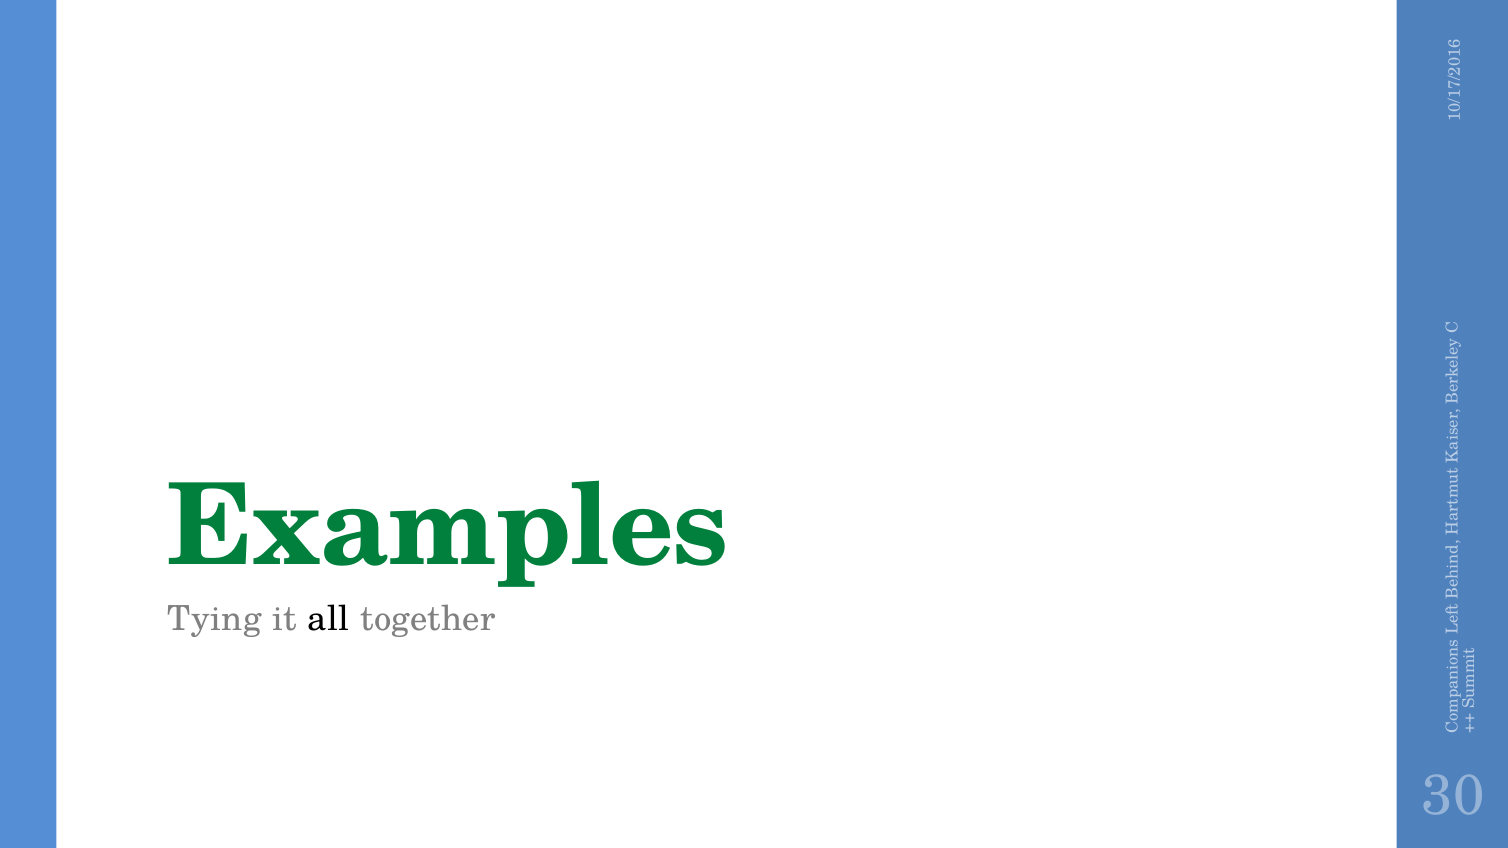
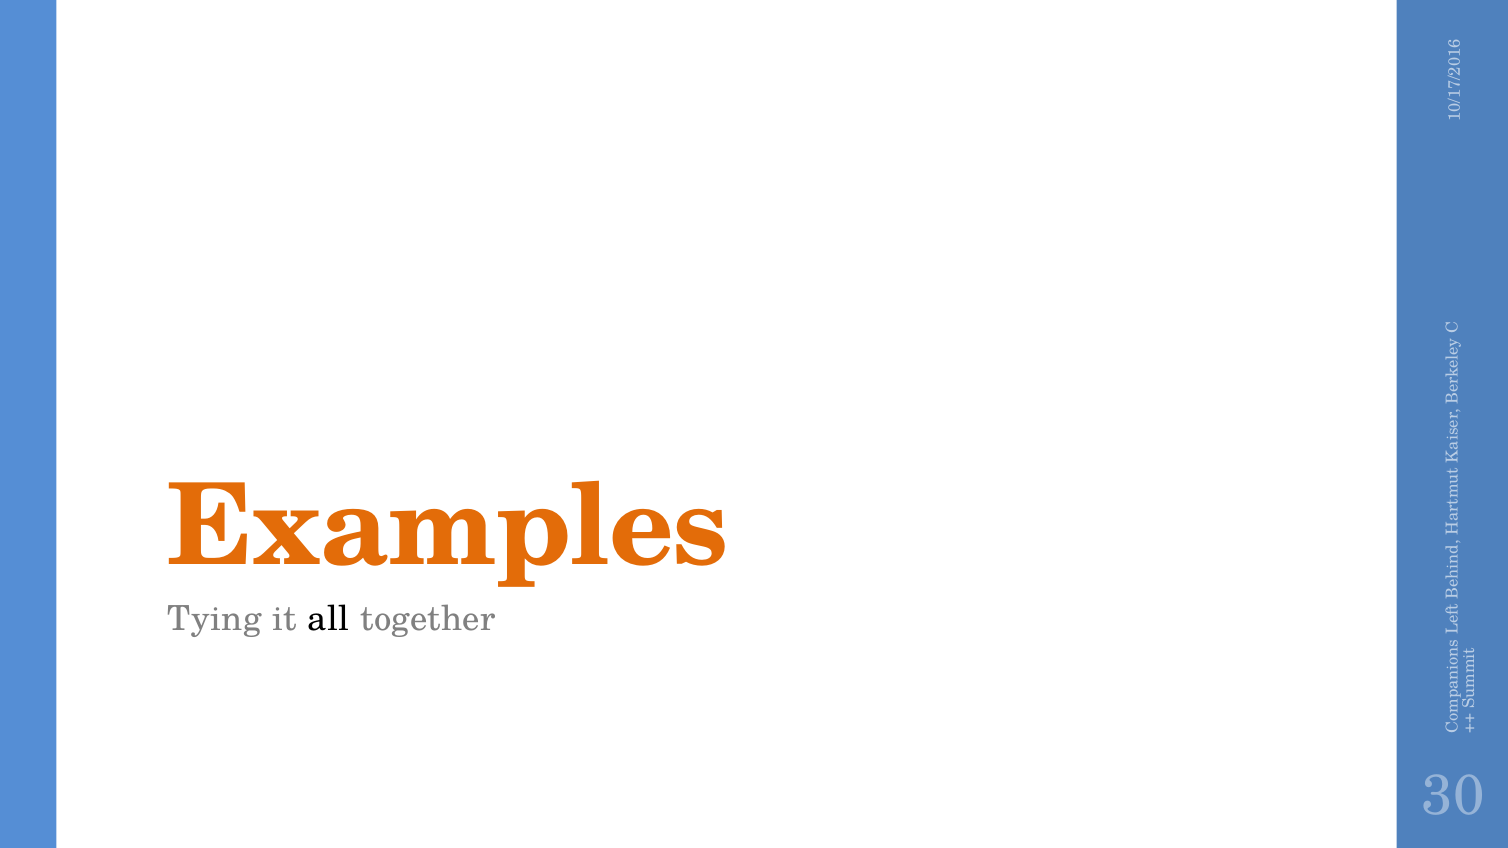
Examples colour: green -> orange (448, 528)
